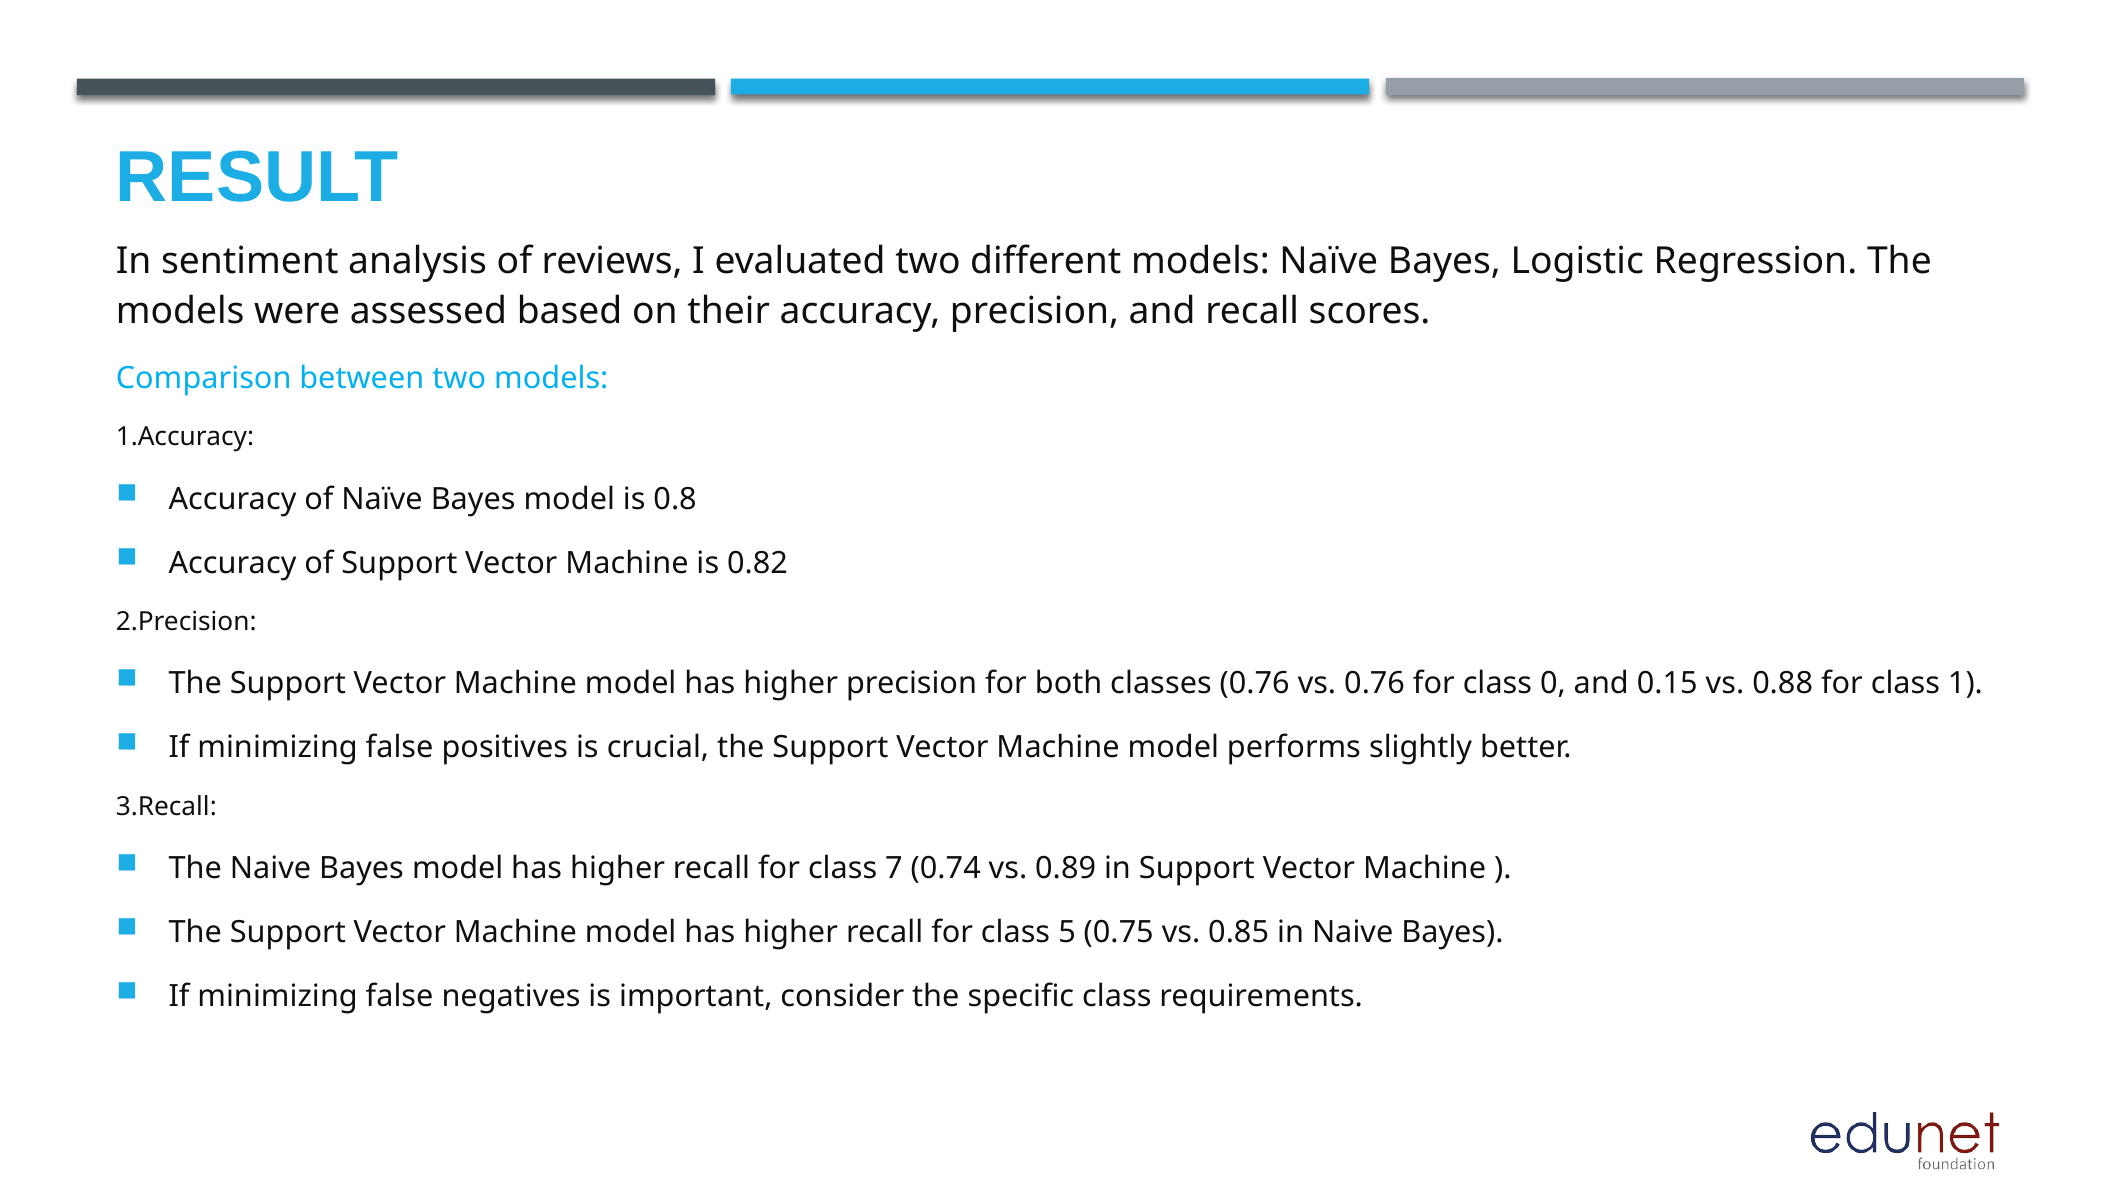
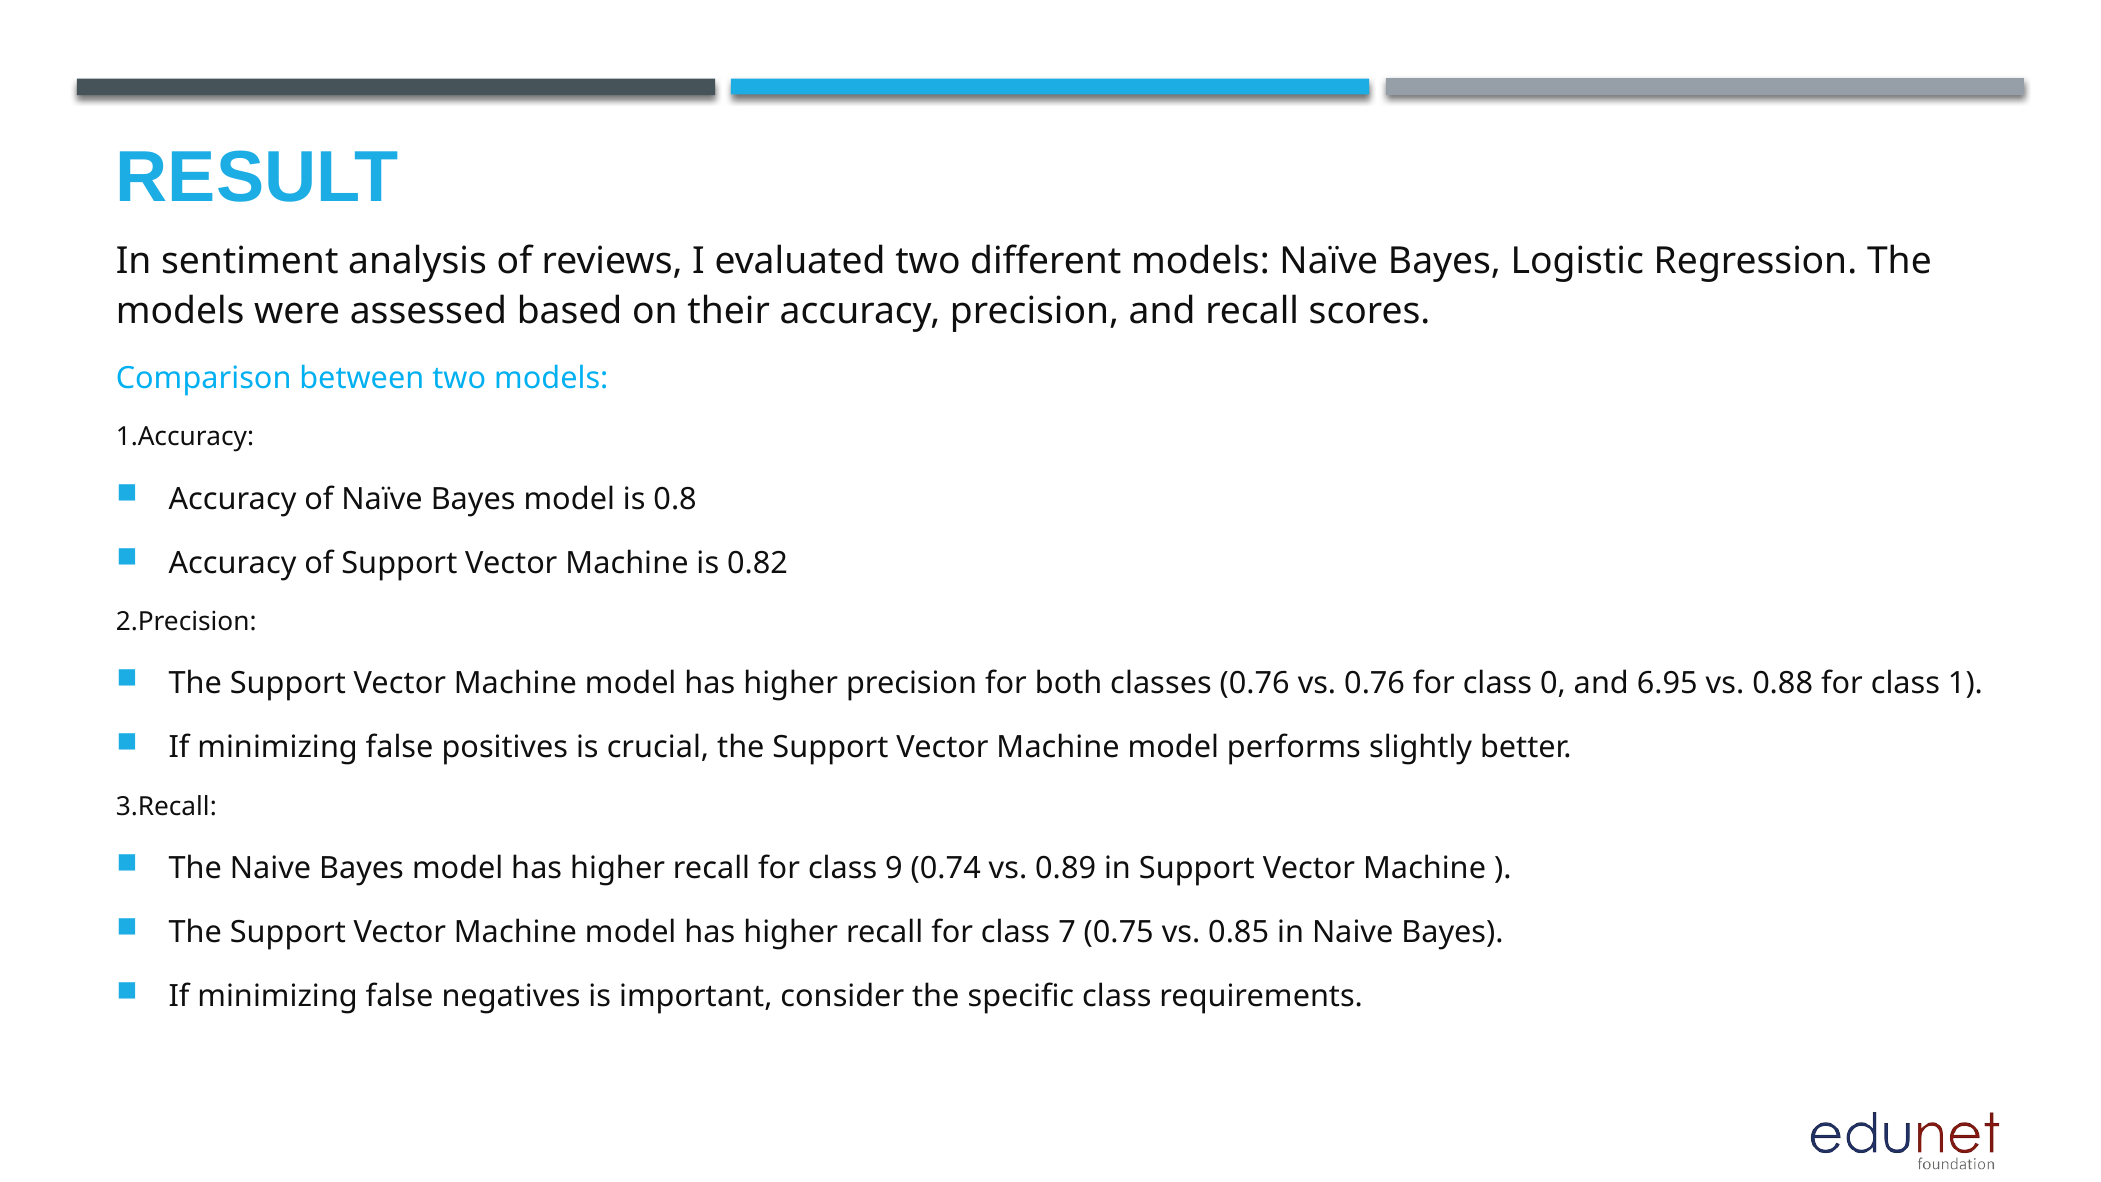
0.15: 0.15 -> 6.95 (1667, 684)
7: 7 -> 9 (894, 868)
5: 5 -> 7 (1067, 932)
